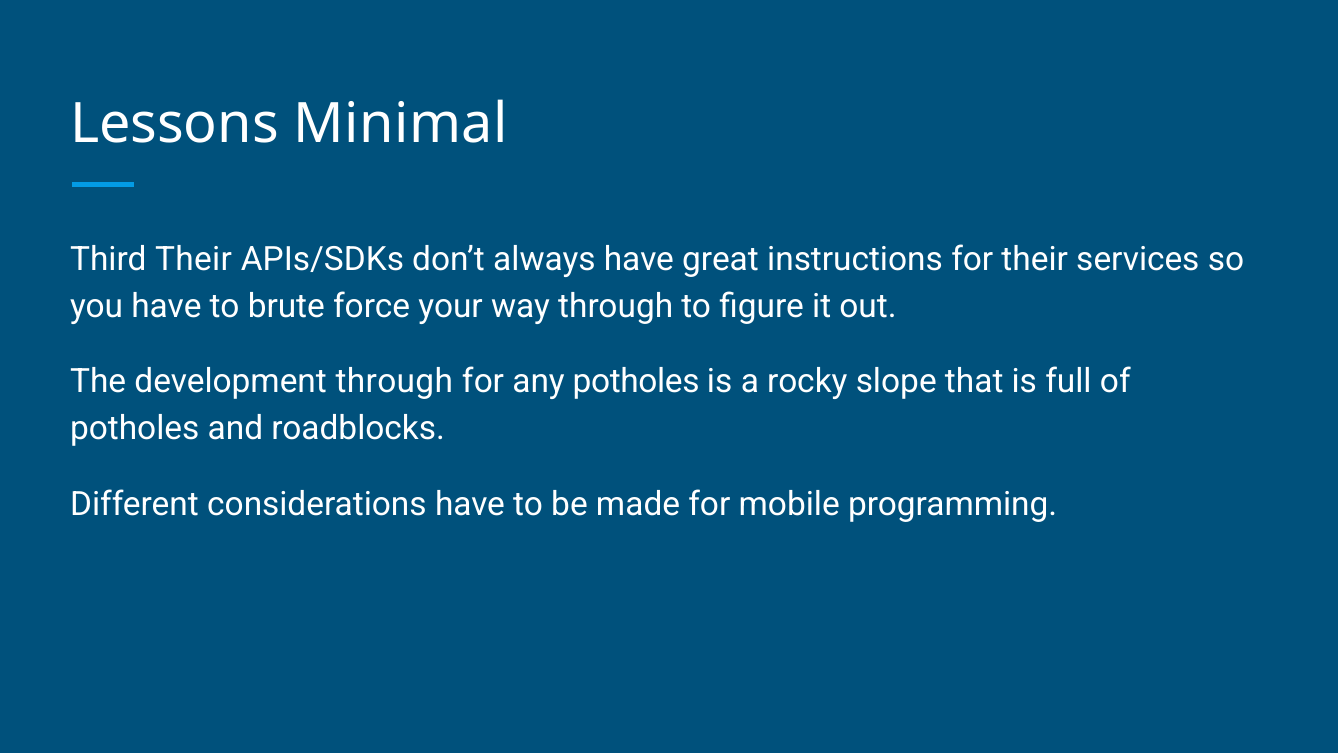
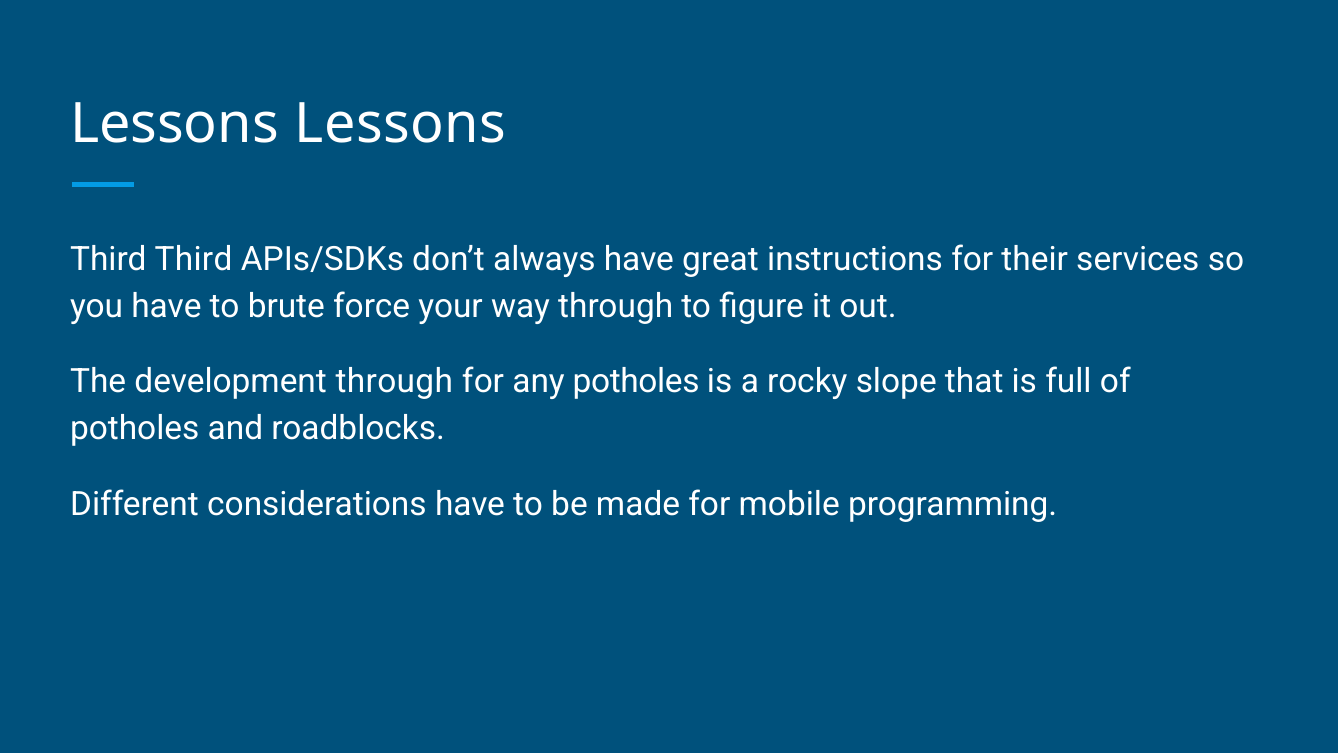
Lessons Minimal: Minimal -> Lessons (401, 124)
Third Their: Their -> Third (194, 260)
